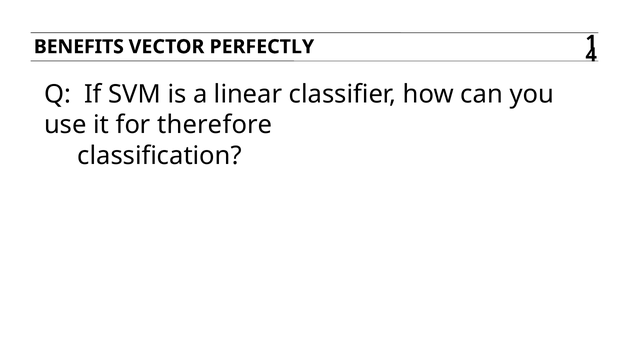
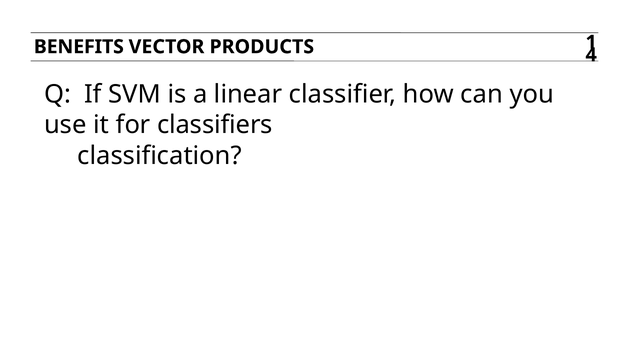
PERFECTLY: PERFECTLY -> PRODUCTS (262, 47)
therefore: therefore -> classifiers (215, 125)
